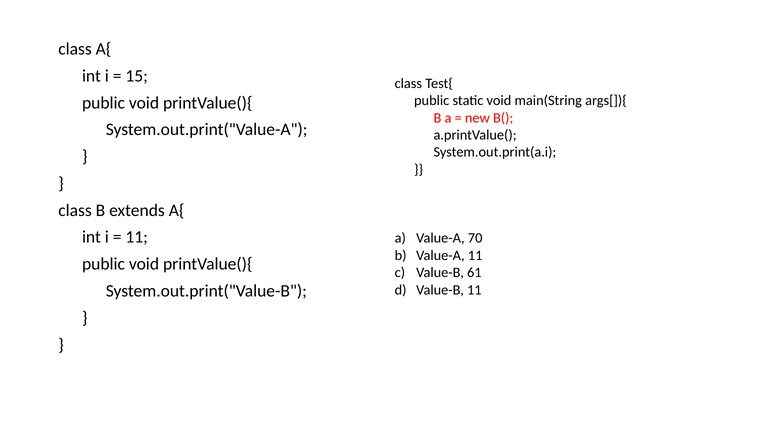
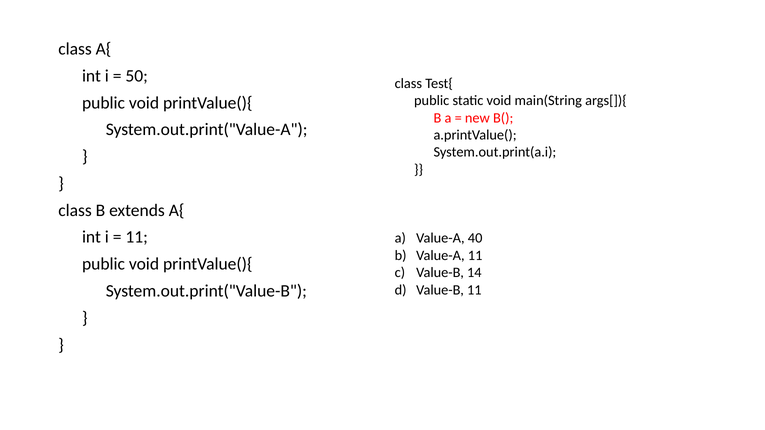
15: 15 -> 50 (137, 76)
70: 70 -> 40 (475, 238)
61: 61 -> 14 (474, 273)
